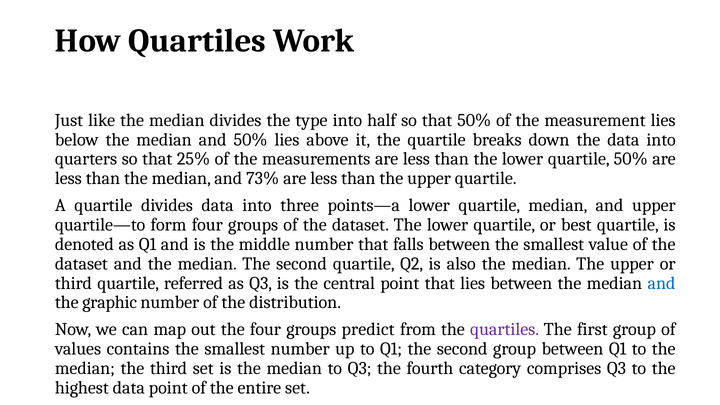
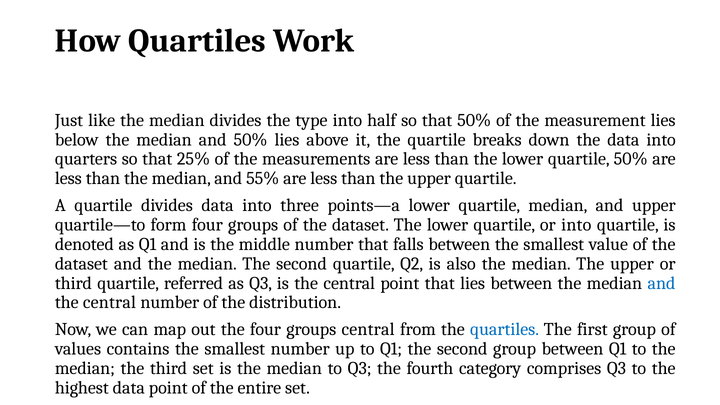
73%: 73% -> 55% (263, 178)
or best: best -> into (576, 225)
graphic: graphic -> central (109, 303)
groups predict: predict -> central (368, 329)
quartiles colour: purple -> blue (505, 329)
